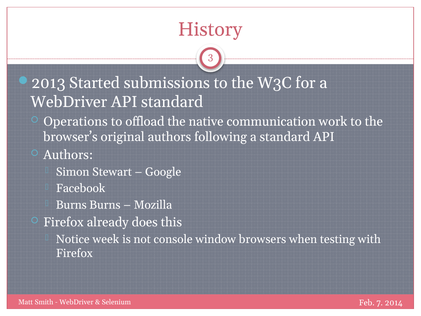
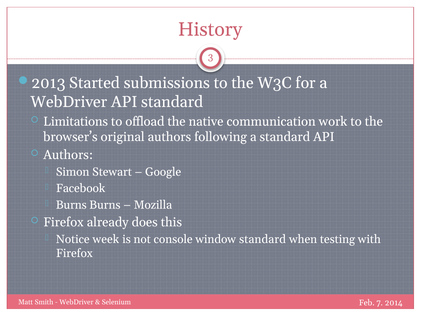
Operations: Operations -> Limitations (76, 121)
window browsers: browsers -> standard (263, 239)
